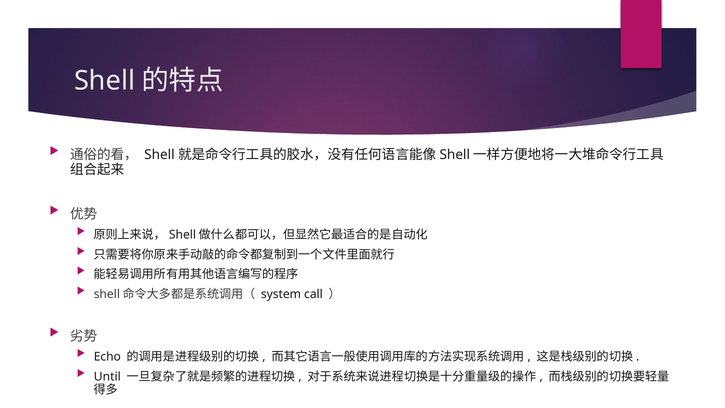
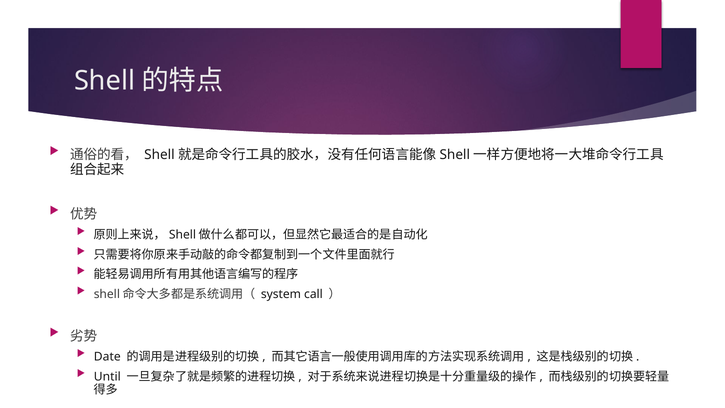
Echo: Echo -> Date (107, 357)
